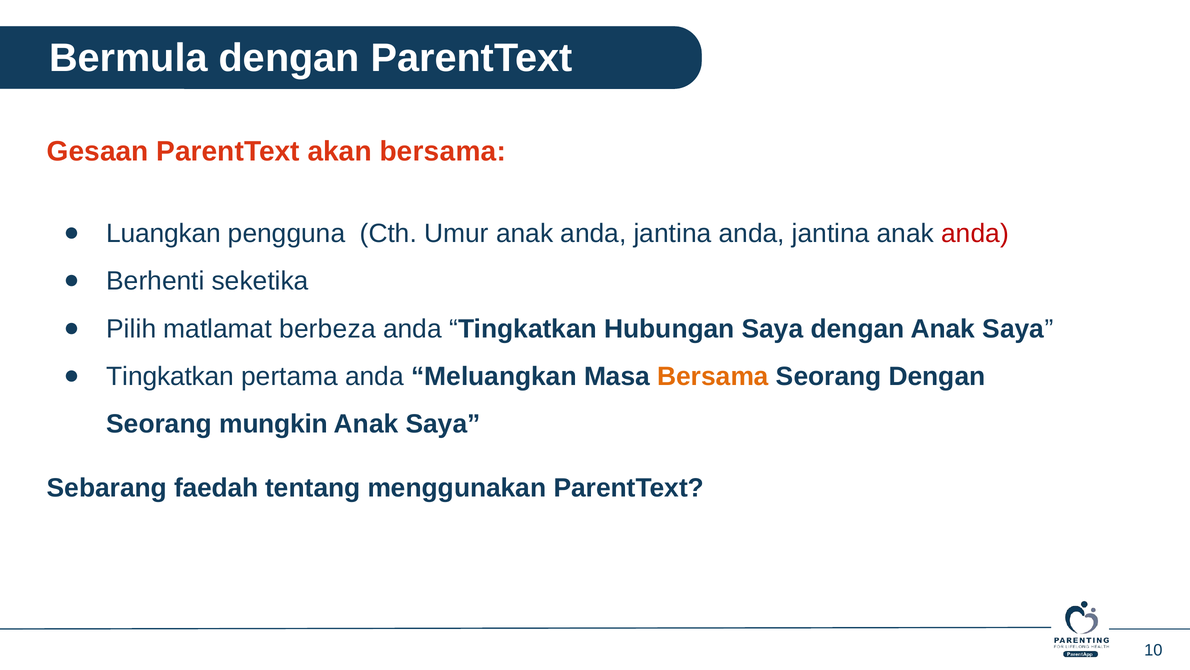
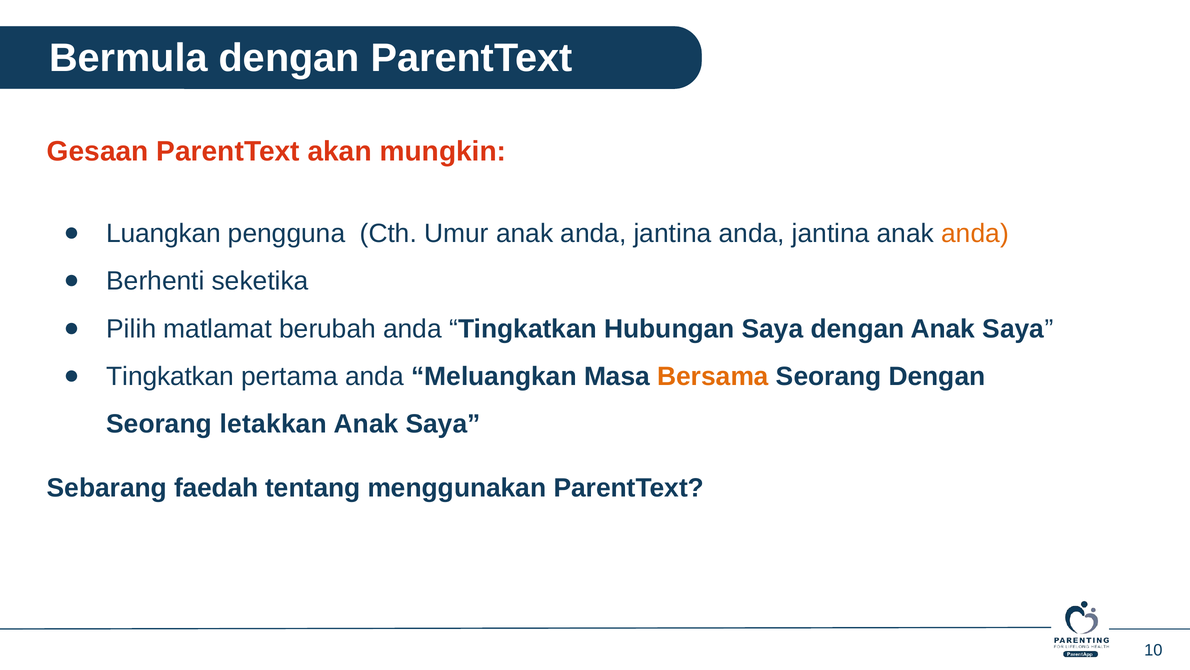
akan bersama: bersama -> mungkin (443, 151)
anda colour: red -> orange (975, 233)
berbeza: berbeza -> berubah (328, 329)
mungkin: mungkin -> letakkan (273, 424)
